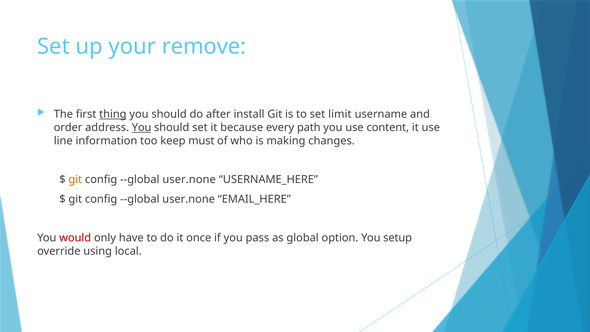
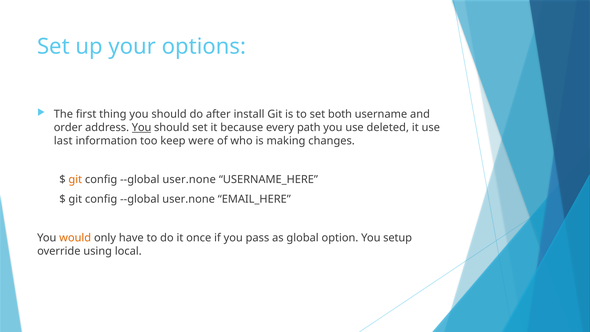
remove: remove -> options (204, 47)
thing underline: present -> none (113, 114)
limit: limit -> both (340, 114)
content: content -> deleted (388, 127)
line: line -> last (63, 141)
must: must -> were (201, 141)
would colour: red -> orange (75, 238)
